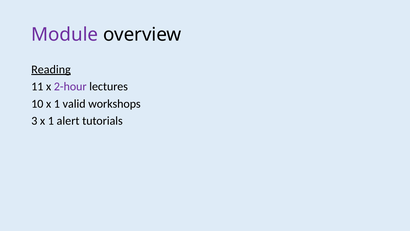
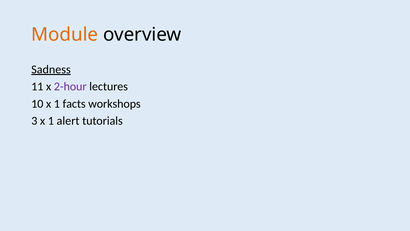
Module colour: purple -> orange (65, 34)
Reading: Reading -> Sadness (51, 69)
valid: valid -> facts (74, 104)
